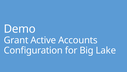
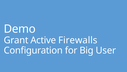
Accounts: Accounts -> Firewalls (78, 40)
Lake: Lake -> User (106, 50)
